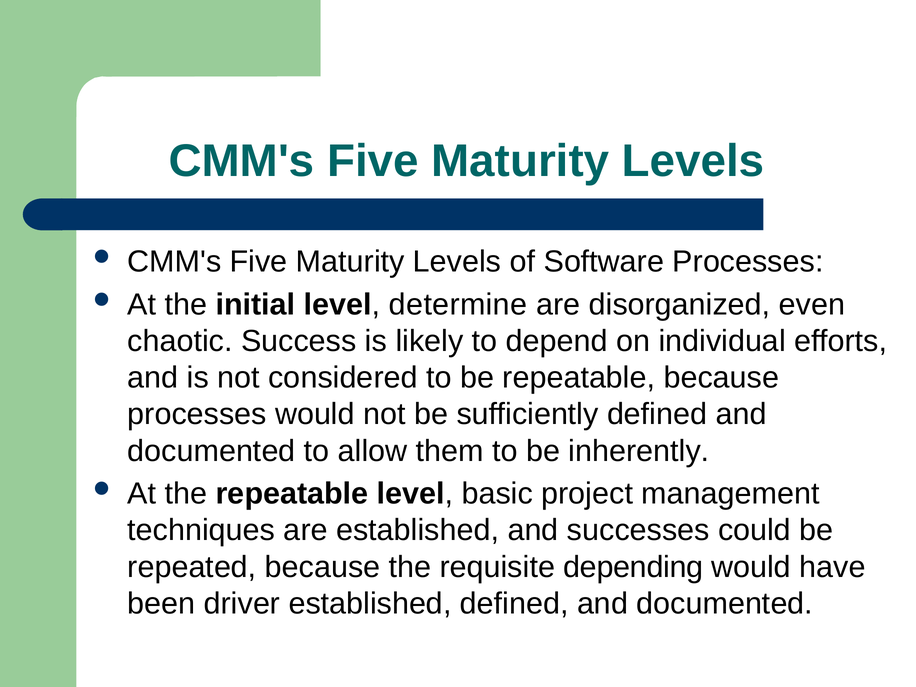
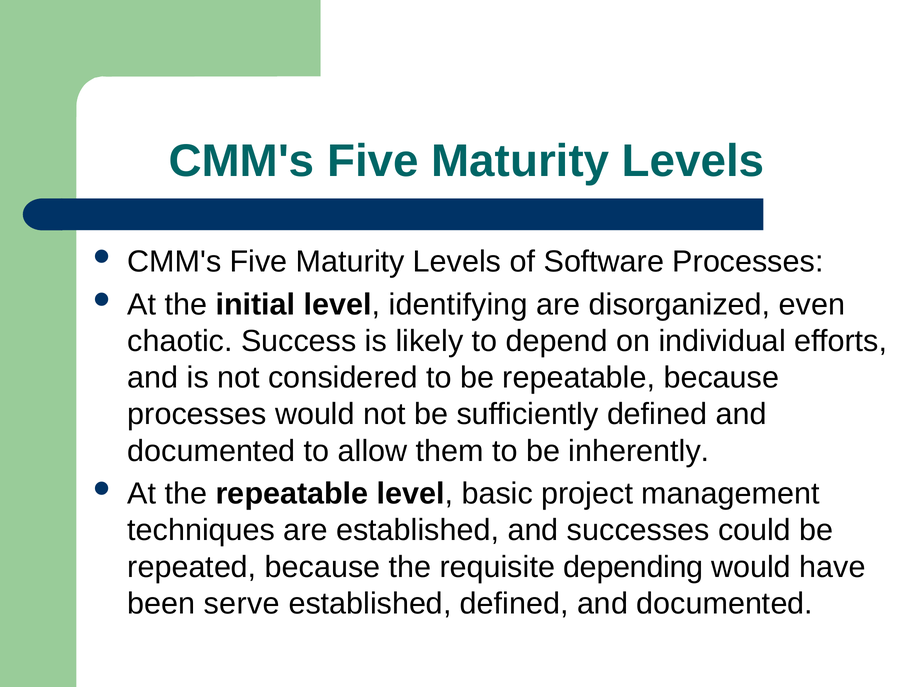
determine: determine -> identifying (458, 304)
driver: driver -> serve (242, 604)
